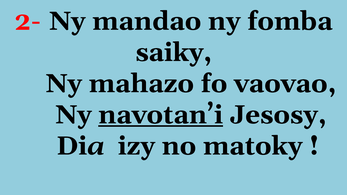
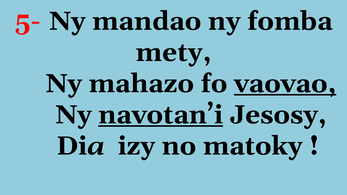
2-: 2- -> 5- (28, 21)
saiky: saiky -> mety (173, 52)
vaovao underline: none -> present (285, 84)
